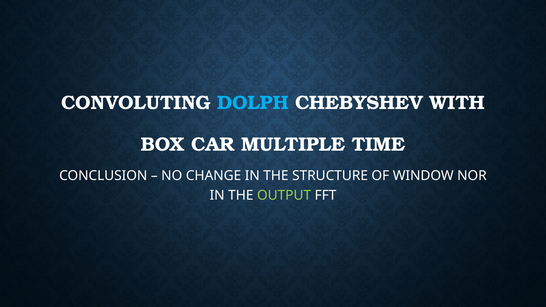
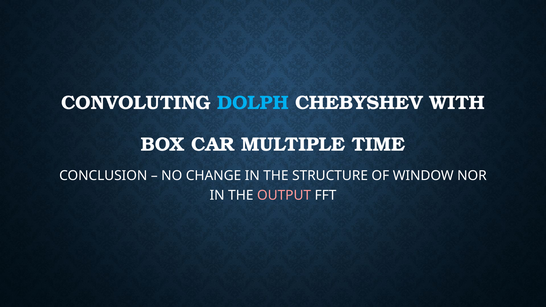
OUTPUT colour: light green -> pink (284, 195)
